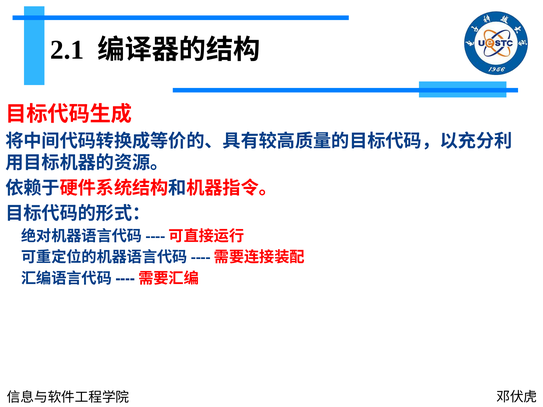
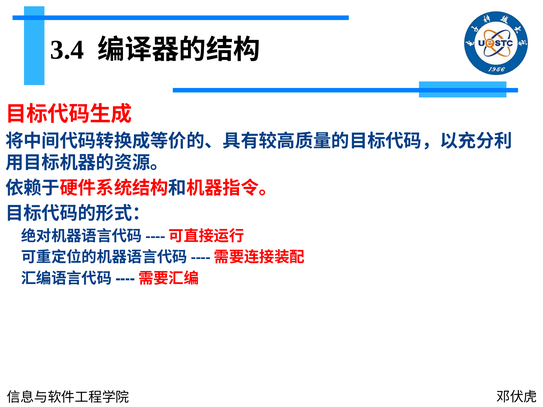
2.1: 2.1 -> 3.4 (67, 50)
